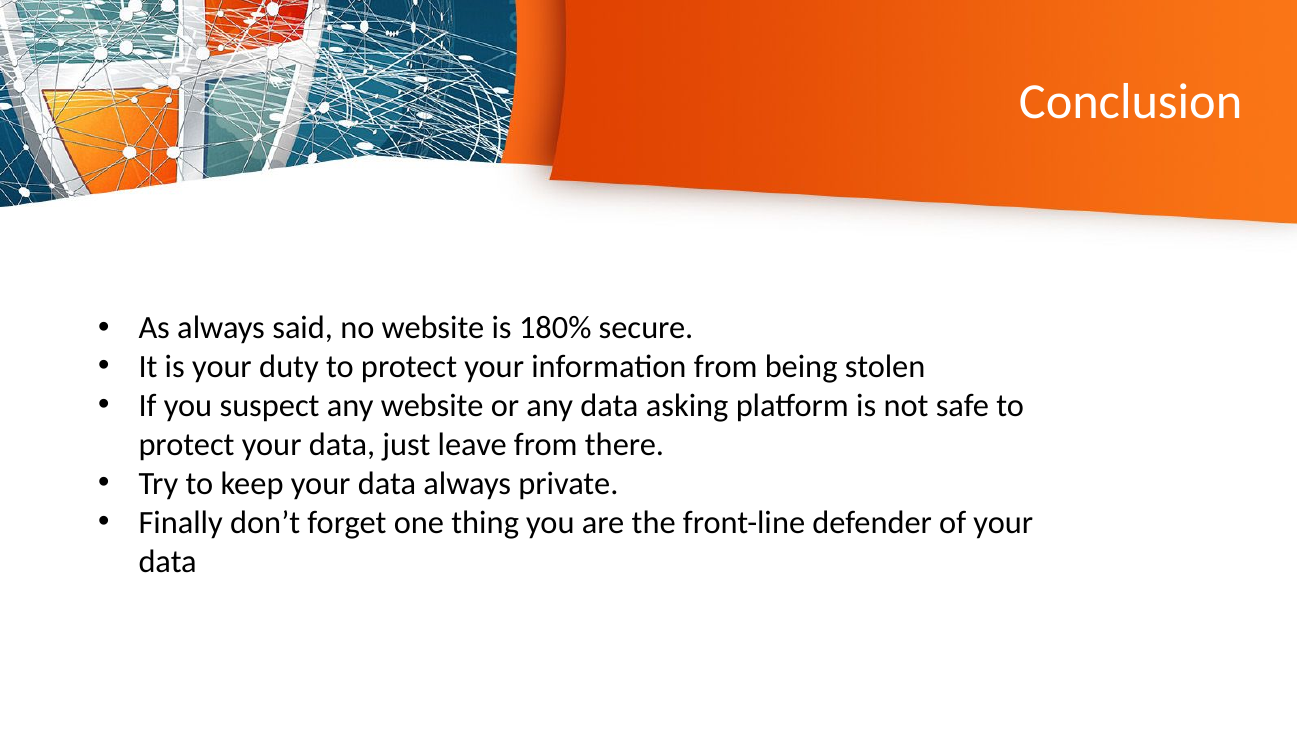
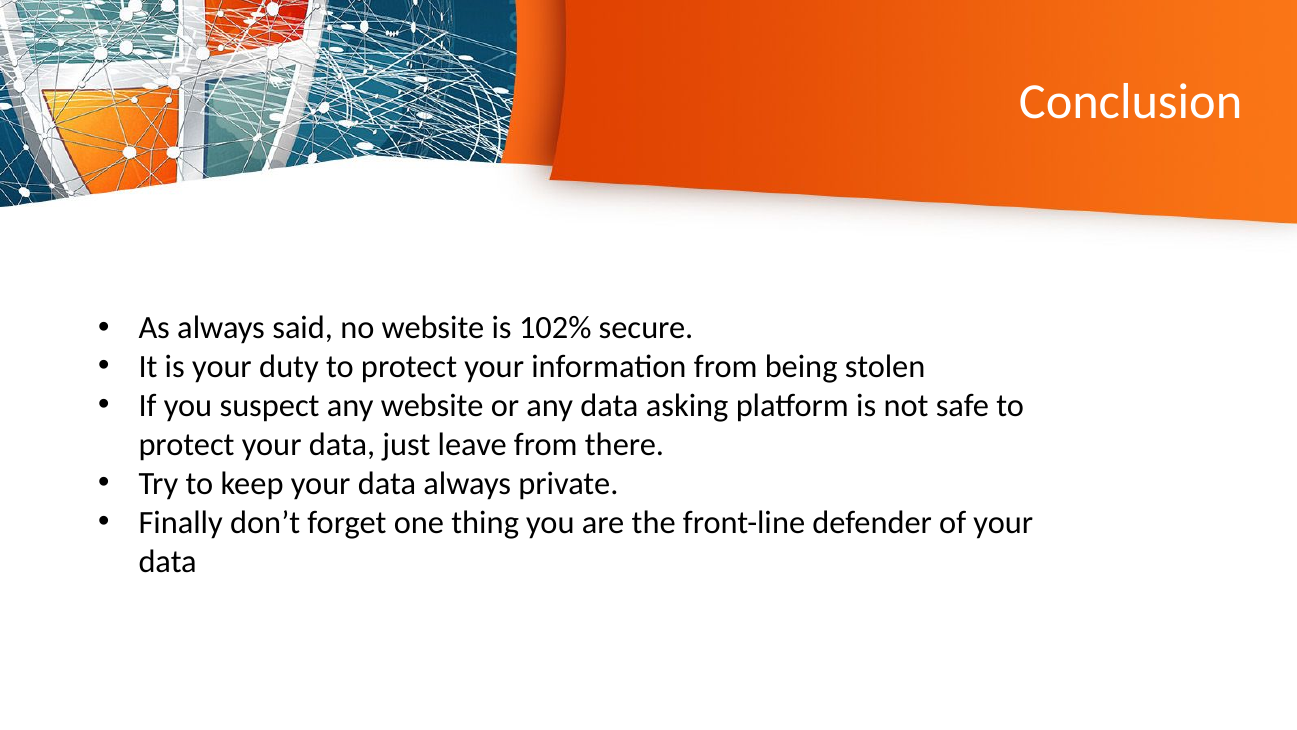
180%: 180% -> 102% (555, 328)
